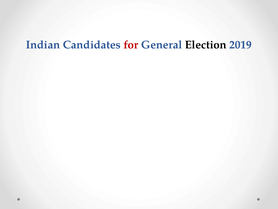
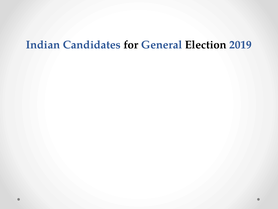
for colour: red -> black (131, 45)
